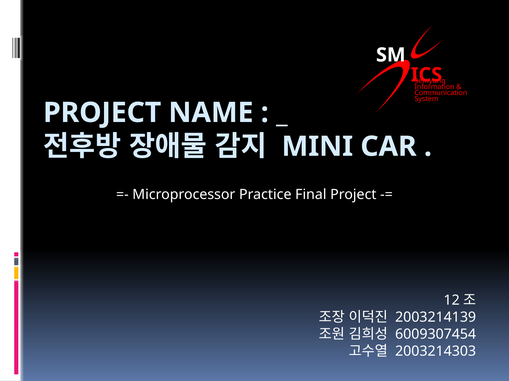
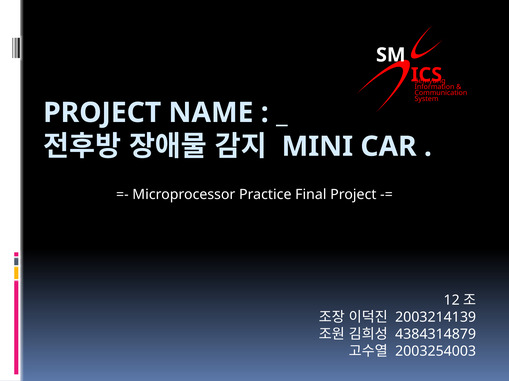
6009307454: 6009307454 -> 4384314879 (436, 335)
2003214303: 2003214303 -> 2003254003 (436, 352)
